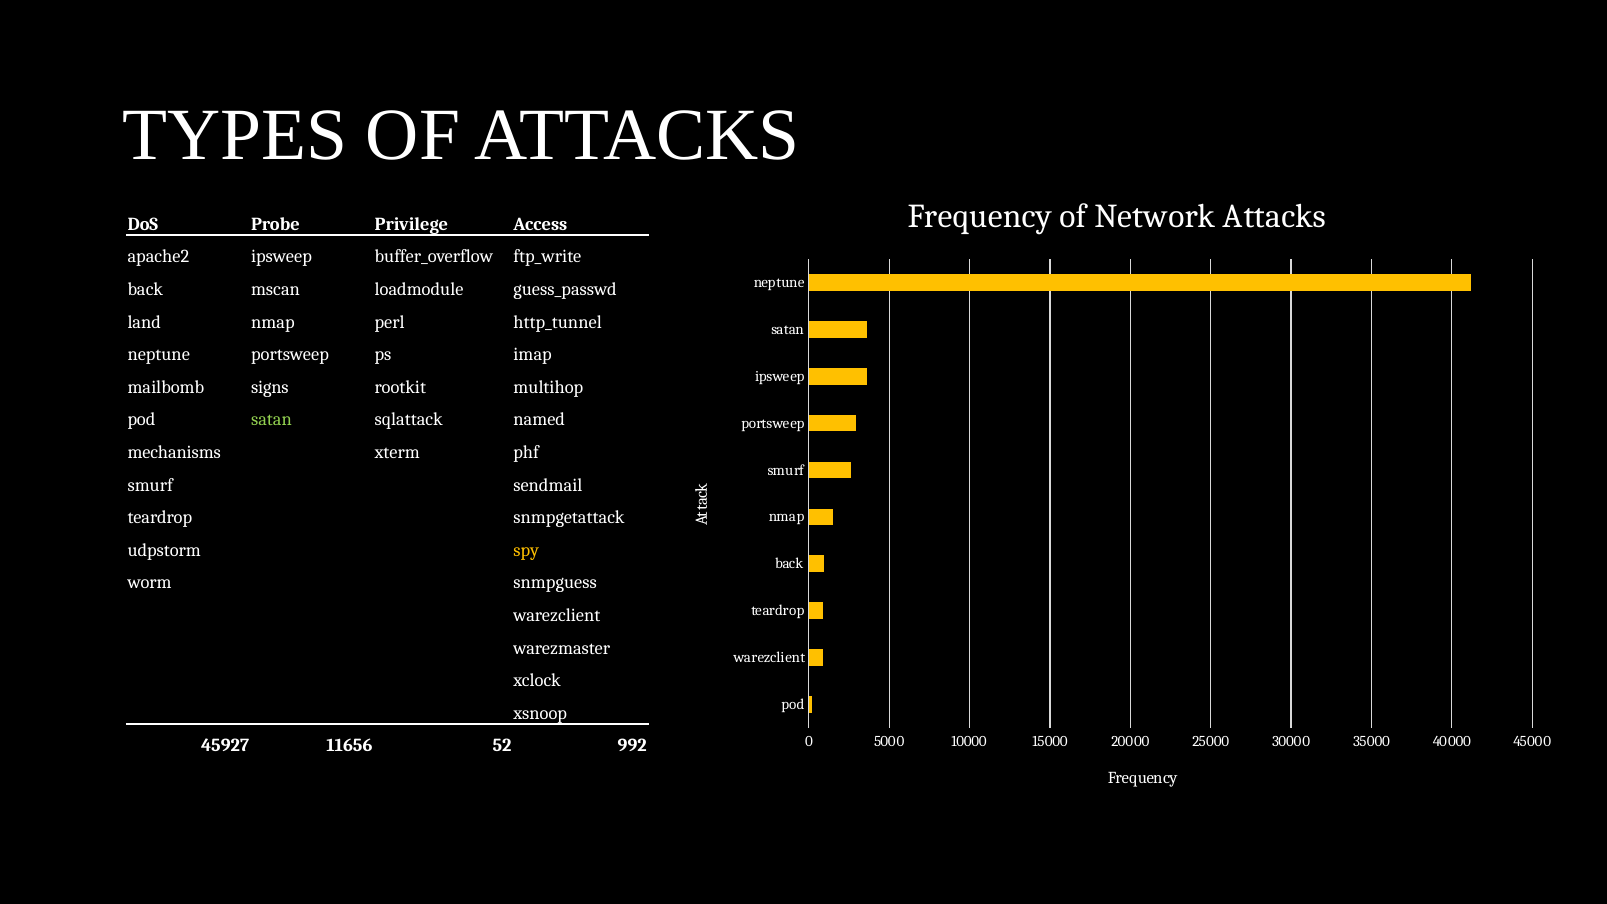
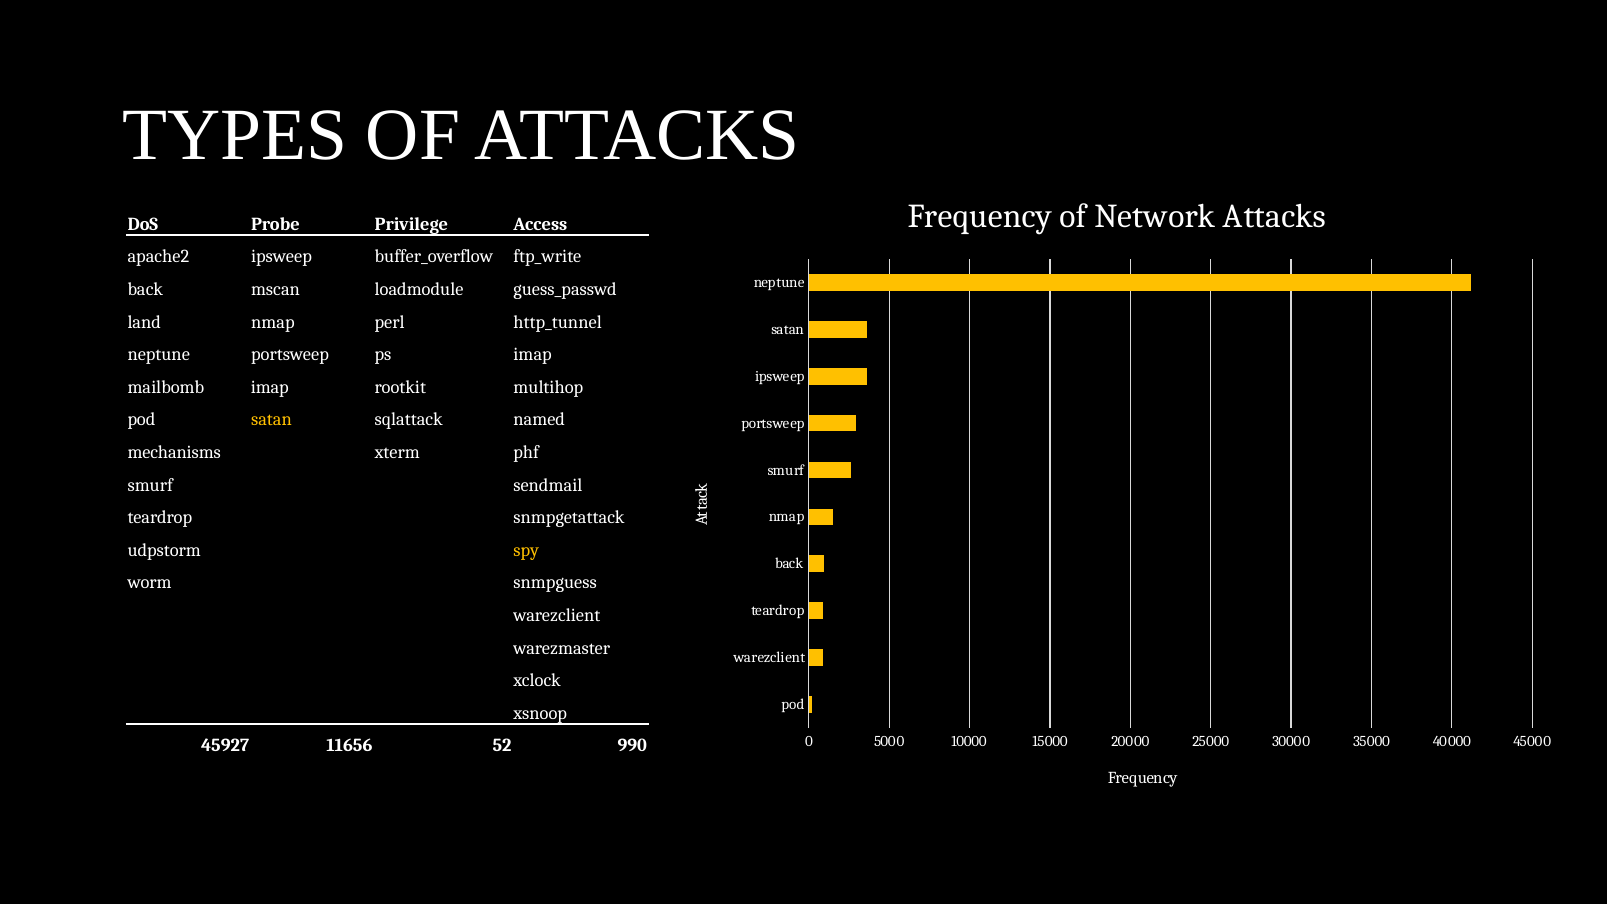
mailbomb signs: signs -> imap (270, 387)
satan colour: light green -> yellow (271, 420)
992: 992 -> 990 (632, 746)
